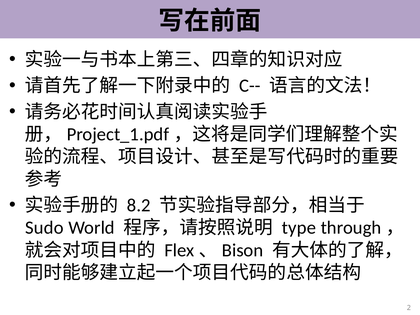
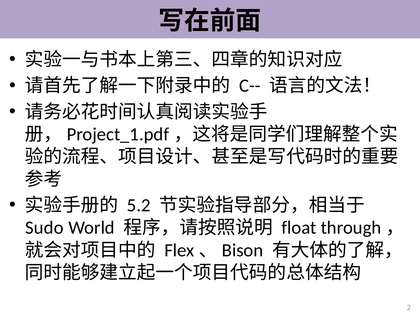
8.2: 8.2 -> 5.2 (139, 205)
type: type -> float (299, 228)
